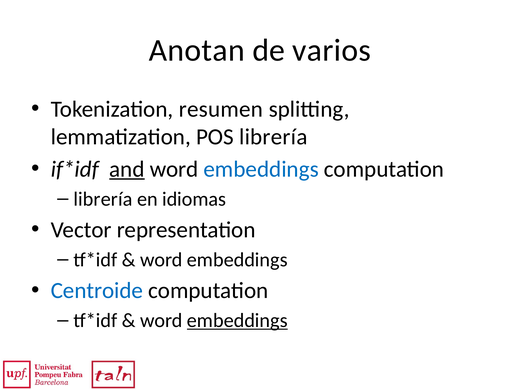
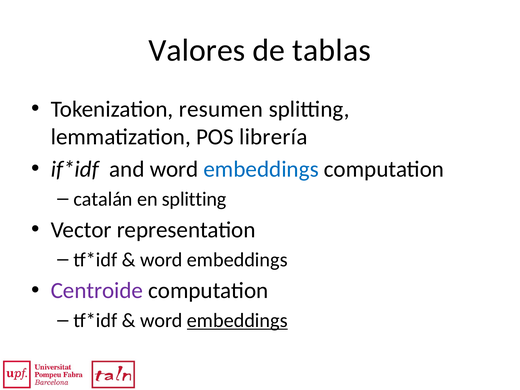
Anotan: Anotan -> Valores (197, 50)
varios: varios -> tablas (332, 50)
and underline: present -> none (127, 169)
librería: librería -> catalán (103, 199)
en idiomas: idiomas -> splitting (194, 199)
Centroide colour: blue -> purple (97, 291)
